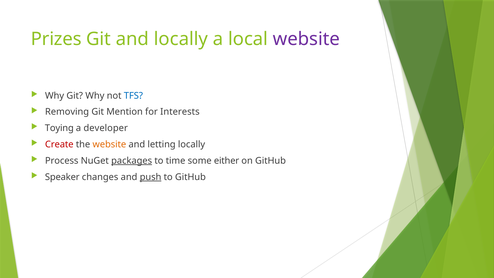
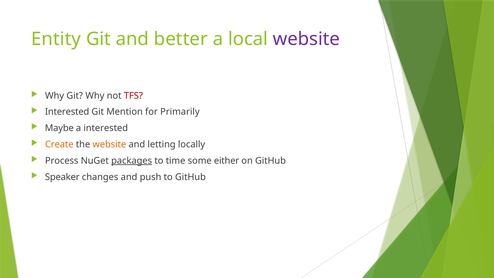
Prizes: Prizes -> Entity (56, 39)
and locally: locally -> better (181, 39)
TFS colour: blue -> red (133, 96)
Removing: Removing -> Interested (67, 112)
Interests: Interests -> Primarily (180, 112)
Toying: Toying -> Maybe (59, 128)
a developer: developer -> interested (106, 128)
Create colour: red -> orange (59, 144)
push underline: present -> none (151, 177)
